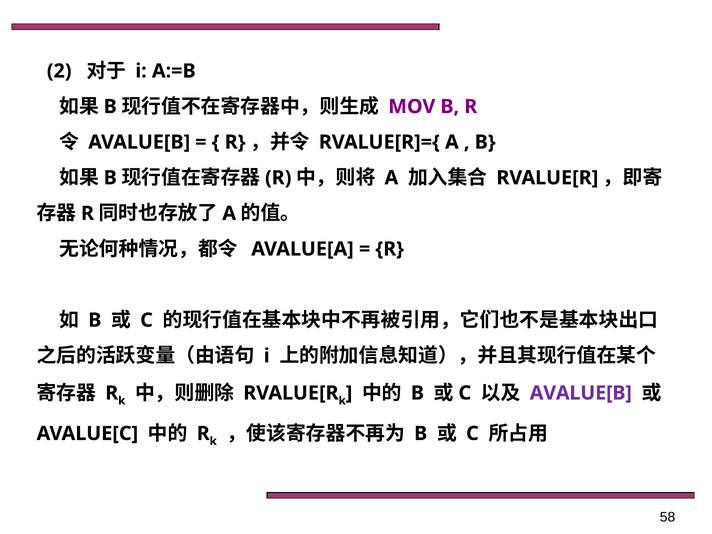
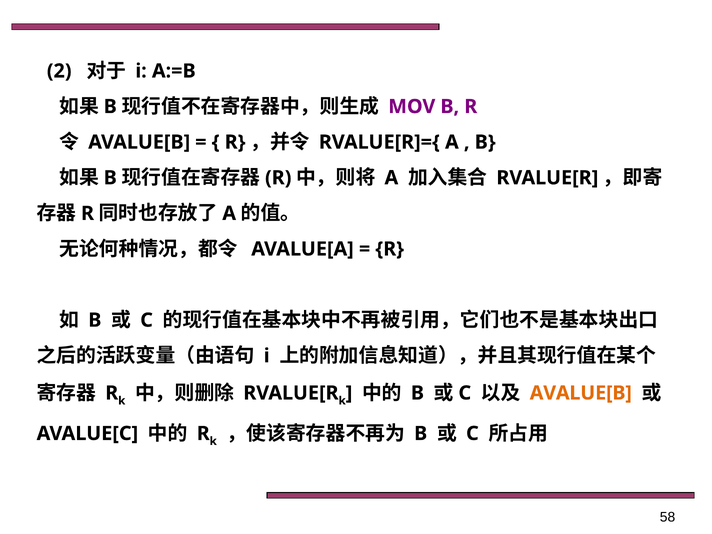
AVALUE[B colour: purple -> orange (581, 393)
